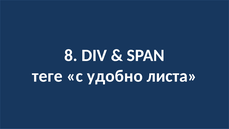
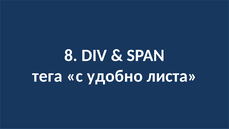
теге: теге -> тега (47, 76)
